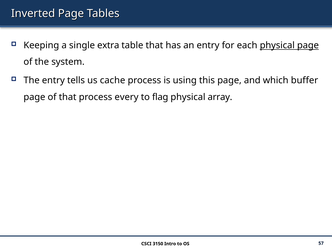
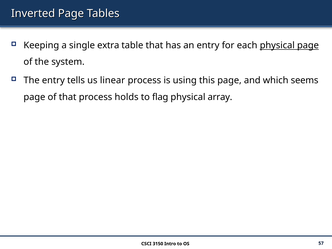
cache: cache -> linear (113, 80)
buffer: buffer -> seems (305, 80)
every: every -> holds (127, 97)
